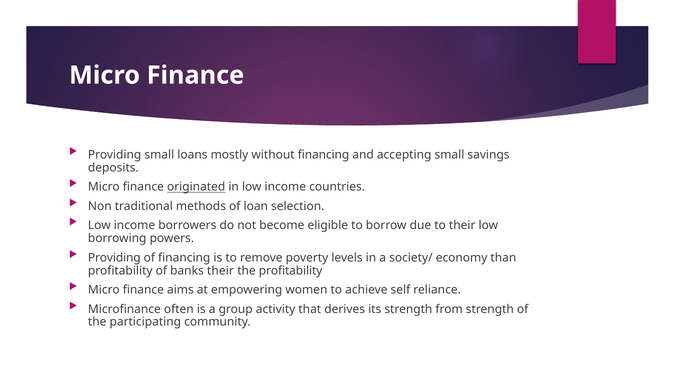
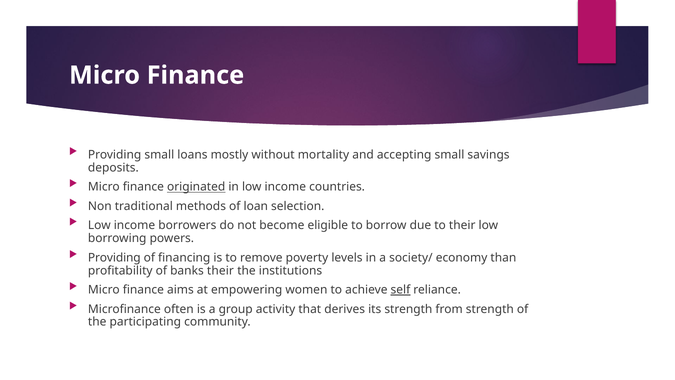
without financing: financing -> mortality (323, 155)
the profitability: profitability -> institutions (291, 270)
self underline: none -> present (400, 290)
